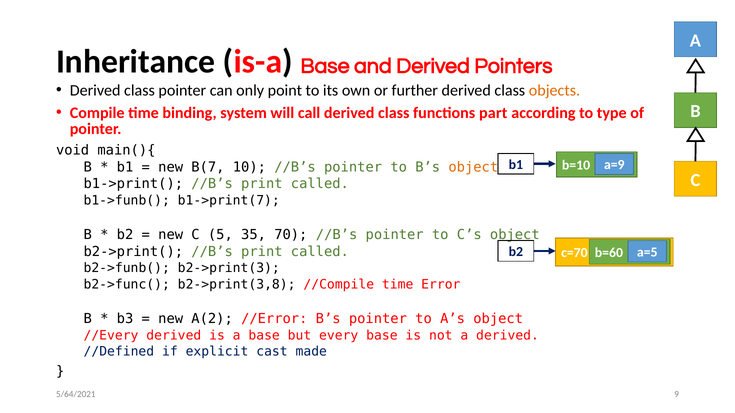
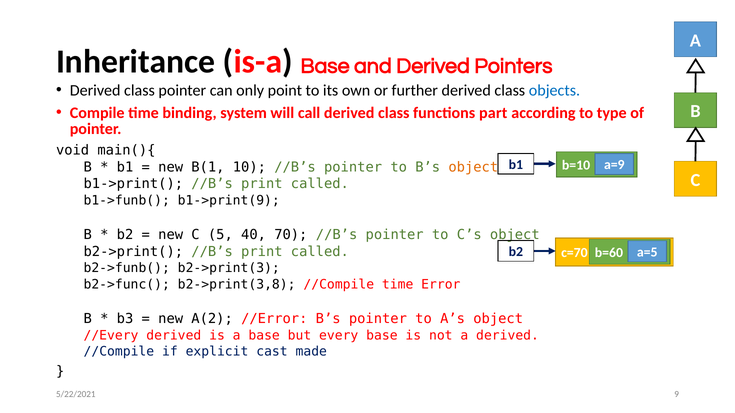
objects colour: orange -> blue (554, 91)
B(7: B(7 -> B(1 (208, 167)
b1->print(7: b1->print(7 -> b1->print(9 (229, 200)
35: 35 -> 40 (254, 235)
//Defined: //Defined -> //Compile (119, 352)
5/64/2021: 5/64/2021 -> 5/22/2021 (76, 395)
